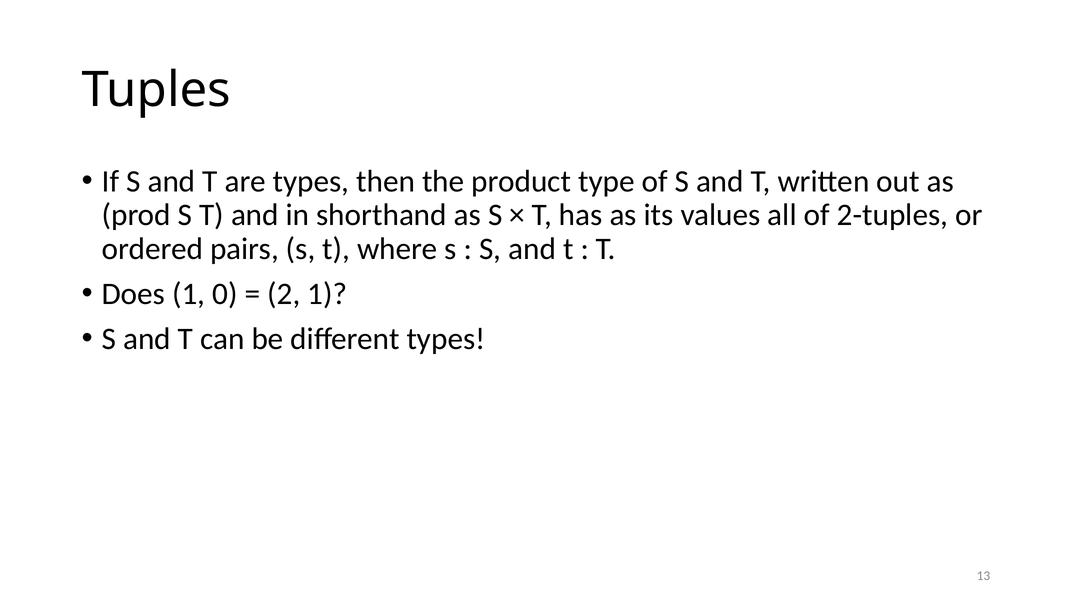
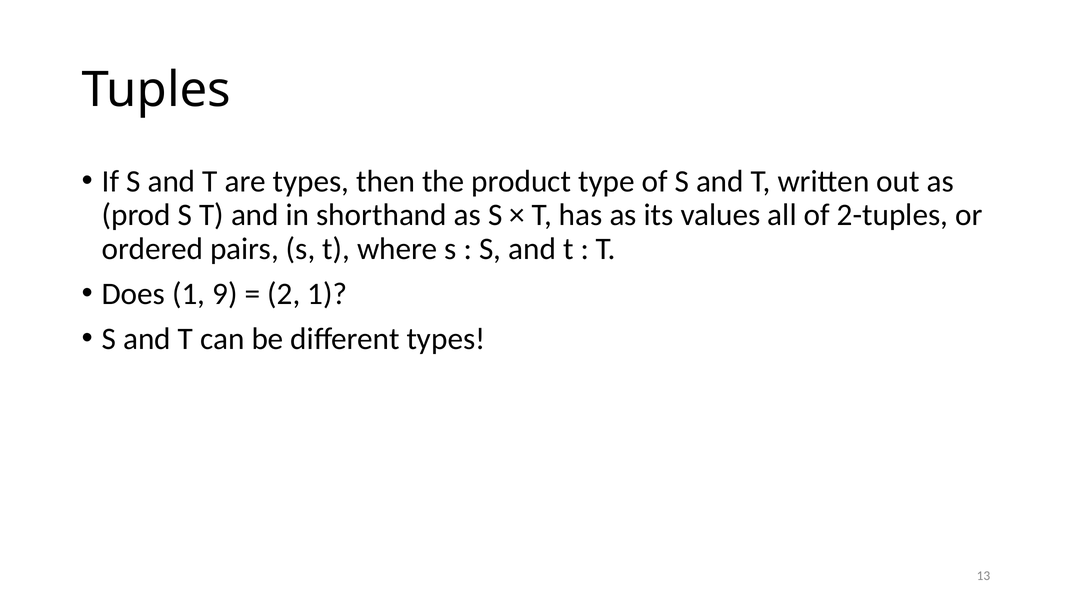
0: 0 -> 9 (225, 294)
